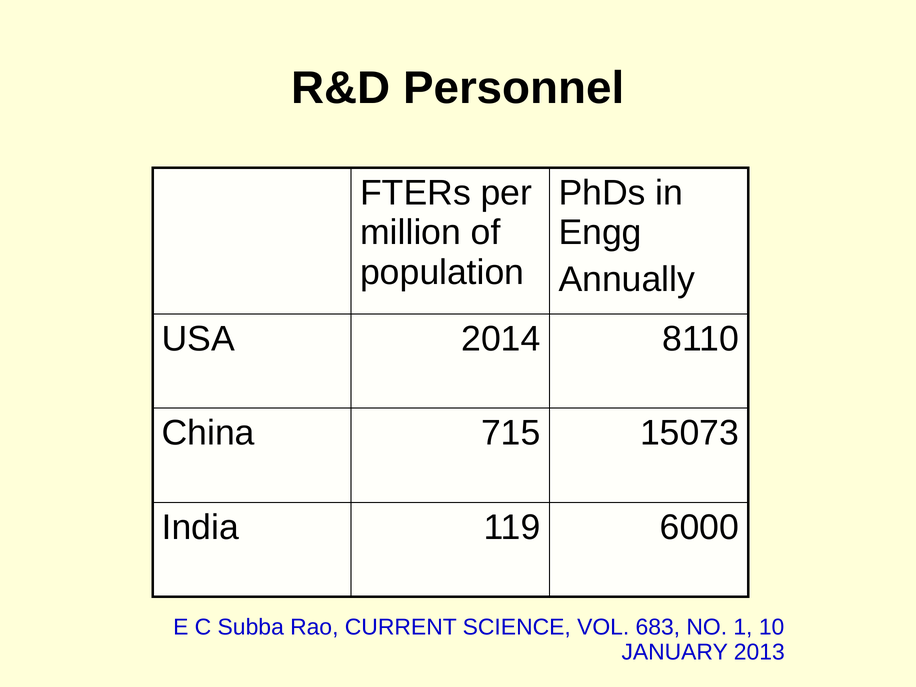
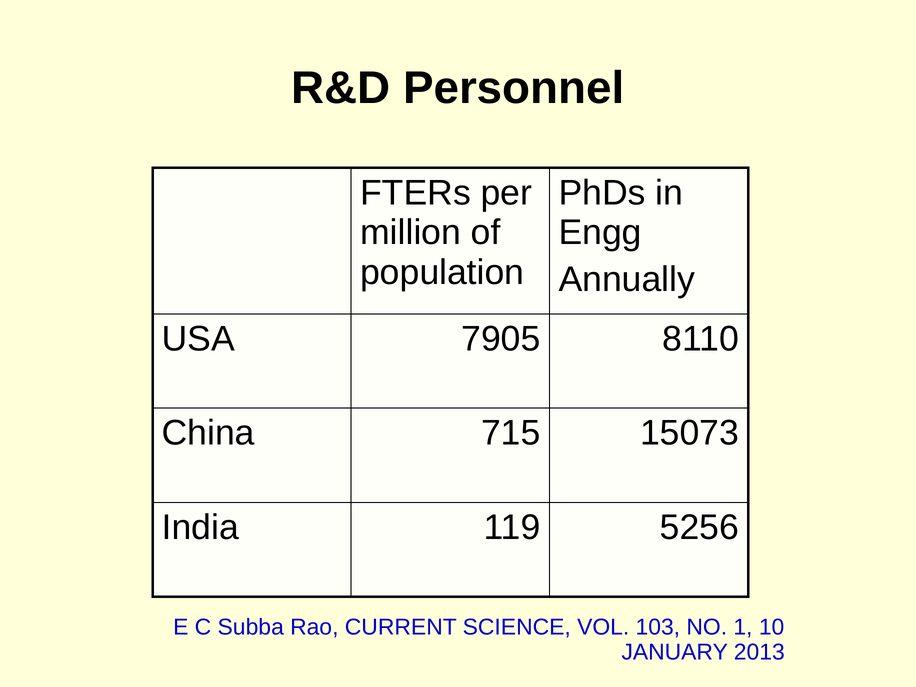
2014: 2014 -> 7905 (501, 339)
6000: 6000 -> 5256 (699, 528)
683: 683 -> 103 (658, 627)
